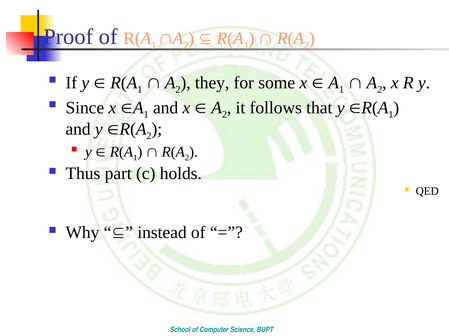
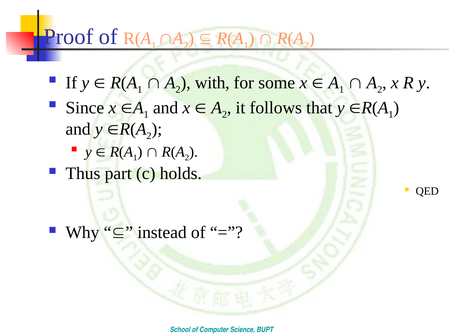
they: they -> with (212, 83)
